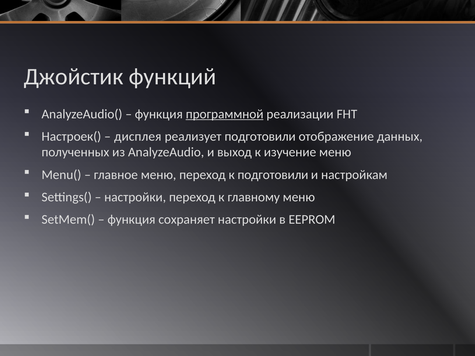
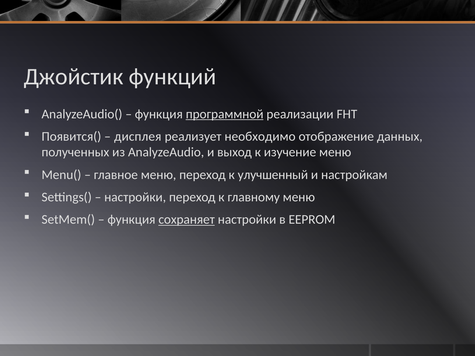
Настроек(: Настроек( -> Появится( (71, 137)
реализует подготовили: подготовили -> необходимо (260, 137)
к подготовили: подготовили -> улучшенный (273, 175)
сохраняет underline: none -> present (187, 220)
